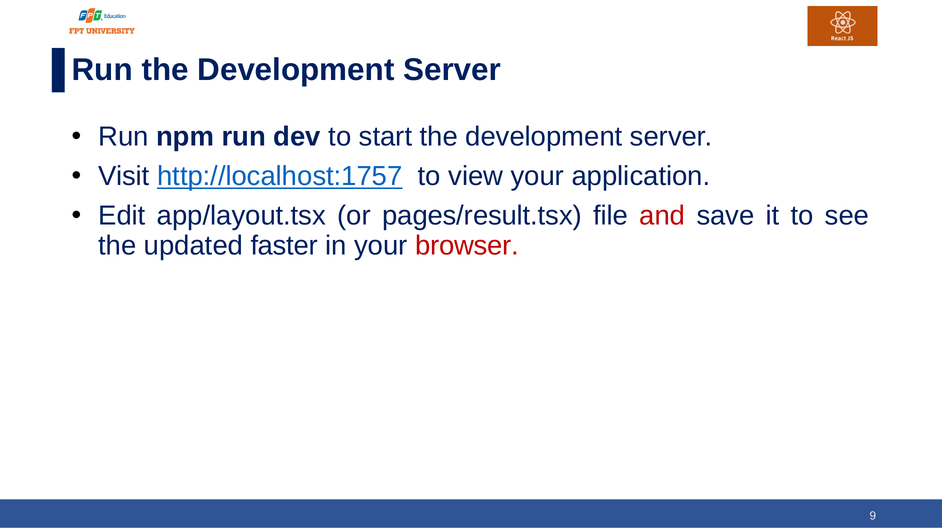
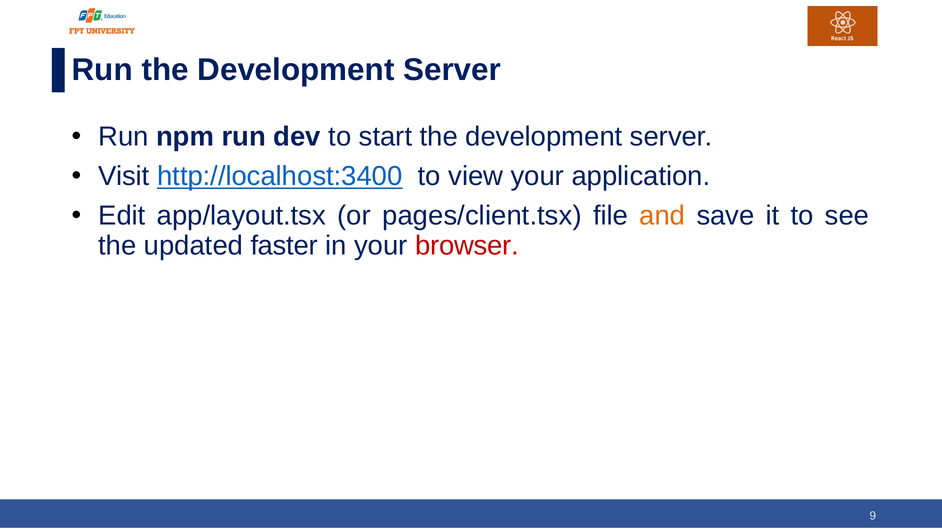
http://localhost:1757: http://localhost:1757 -> http://localhost:3400 (280, 176)
pages/result.tsx: pages/result.tsx -> pages/client.tsx (482, 216)
and colour: red -> orange (662, 216)
